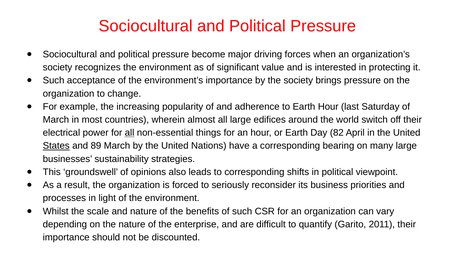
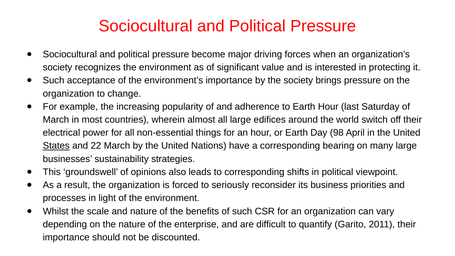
all underline: present -> none (130, 133)
82: 82 -> 98 (337, 133)
89: 89 -> 22 (96, 146)
